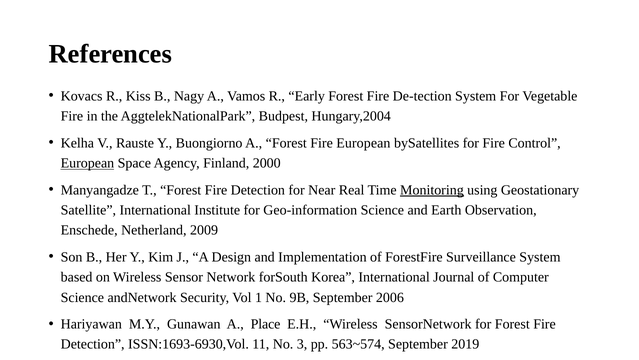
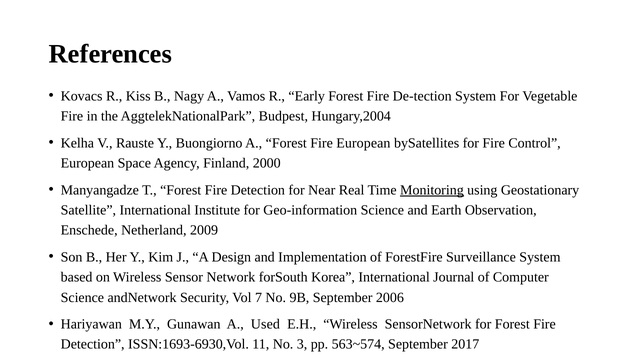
European underline: present -> none (87, 163)
1: 1 -> 7 (259, 297)
Place: Place -> Used (265, 324)
2019: 2019 -> 2017 (465, 344)
